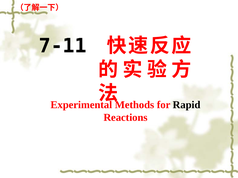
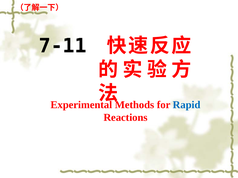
Rapid colour: black -> blue (187, 105)
